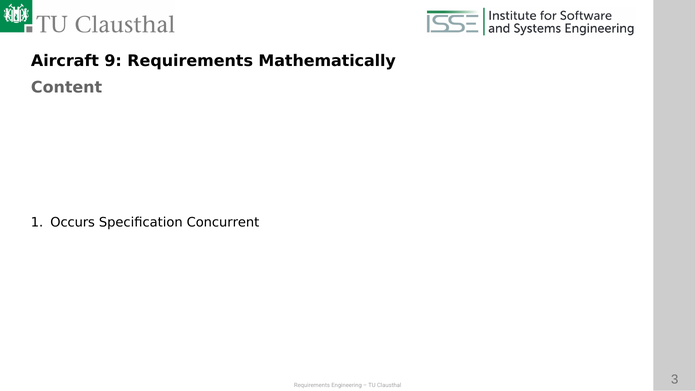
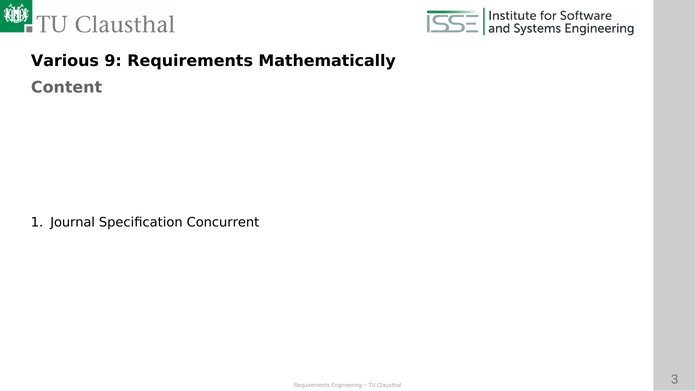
Aircraft: Aircraft -> Various (65, 61)
Occurs: Occurs -> Journal (73, 223)
